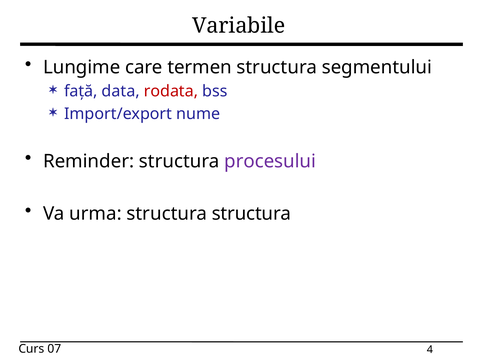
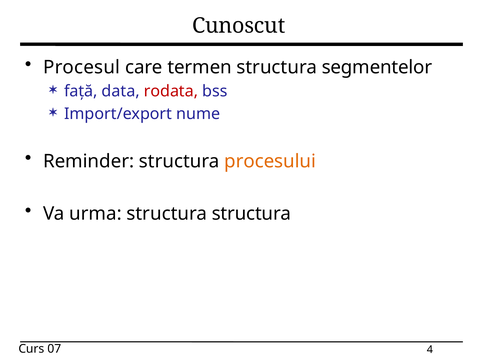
Variabile: Variabile -> Cunoscut (239, 26)
Lungime: Lungime -> Procesul (82, 67)
segmentului: segmentului -> segmentelor (377, 67)
procesului colour: purple -> orange (270, 161)
